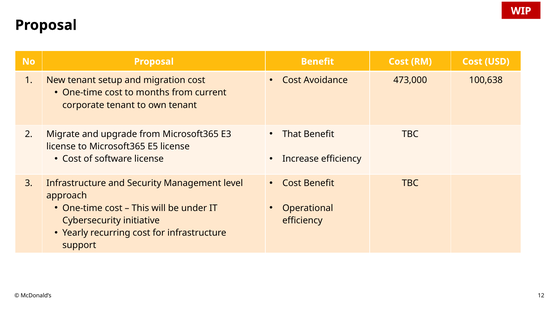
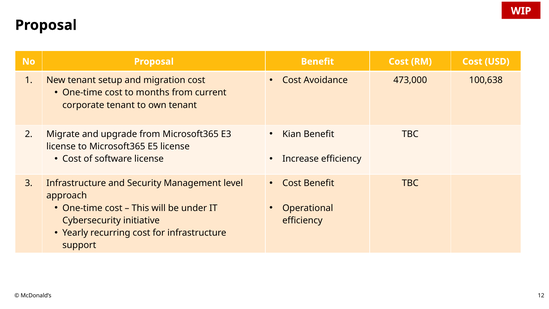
That: That -> Kian (292, 134)
